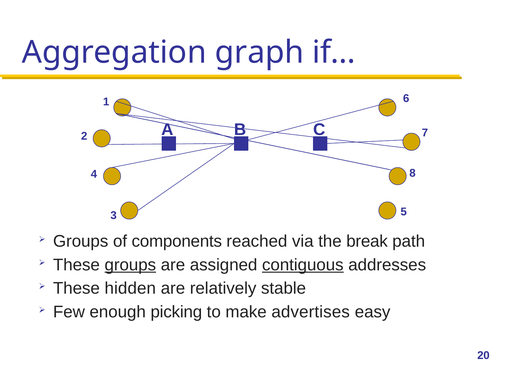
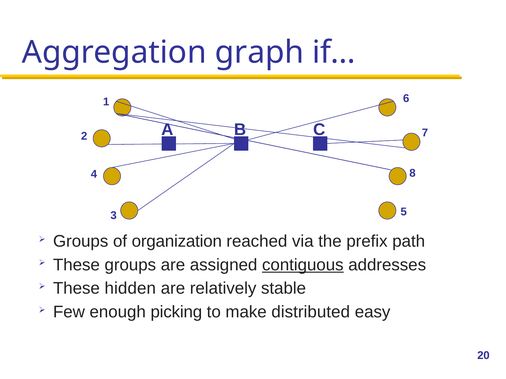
components: components -> organization (177, 242)
break: break -> prefix (367, 242)
groups underline: present -> none (130, 265)
advertises: advertises -> distributed (311, 312)
